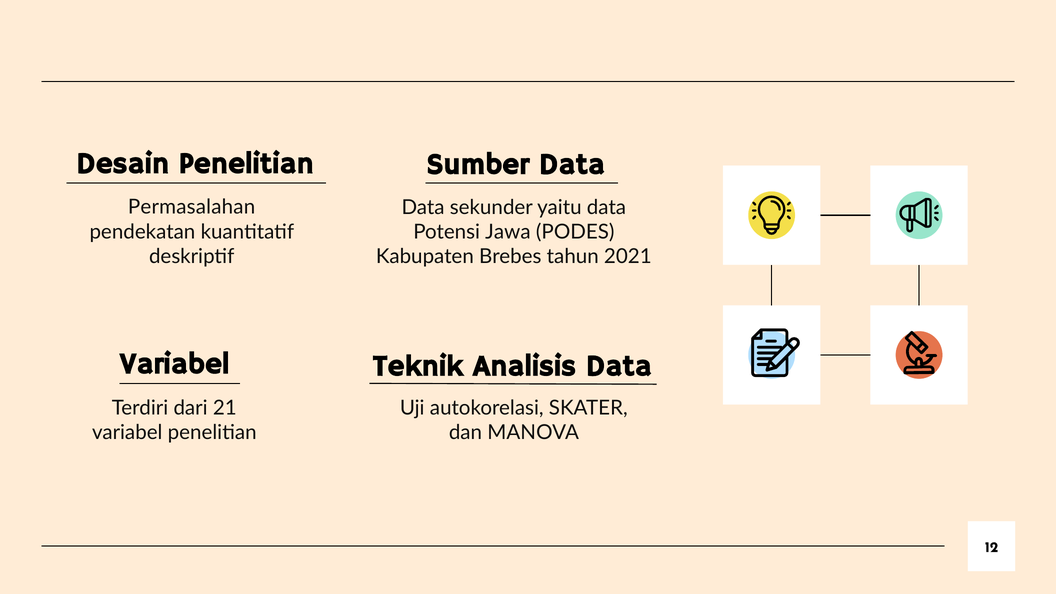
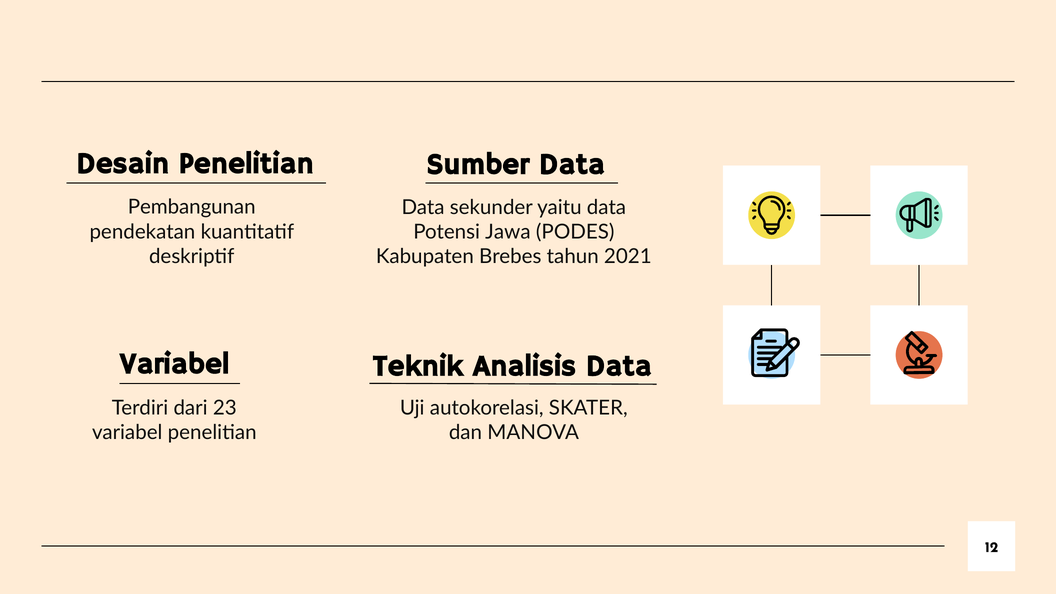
Permasalahan: Permasalahan -> Pembangunan (192, 207)
21: 21 -> 23 (225, 408)
